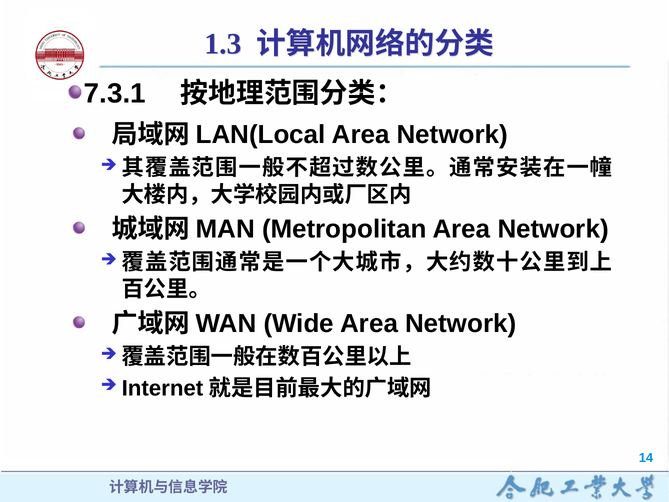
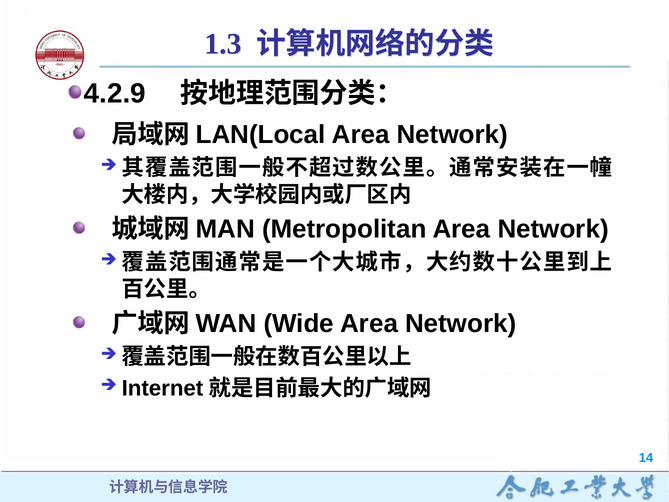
7.3.1: 7.3.1 -> 4.2.9 (115, 94)
